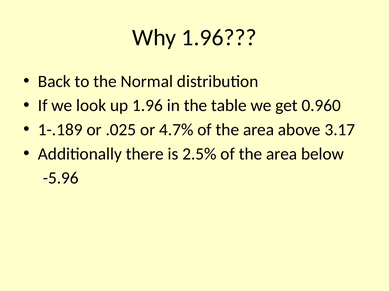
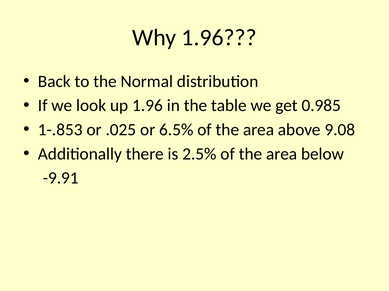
0.960: 0.960 -> 0.985 (321, 106)
1-.189: 1-.189 -> 1-.853 (60, 130)
4.7%: 4.7% -> 6.5% (176, 130)
3.17: 3.17 -> 9.08 (340, 130)
-5.96: -5.96 -> -9.91 (61, 178)
